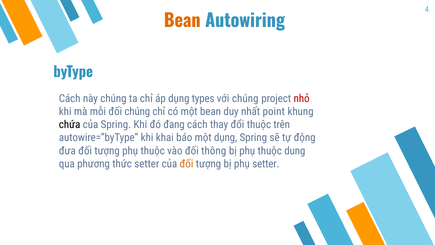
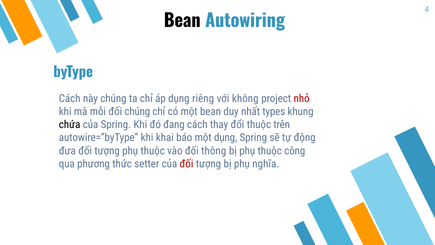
Bean colour: orange -> black (182, 21)
types: types -> riêng (203, 98)
với chúng: chúng -> không (245, 98)
point: point -> types (274, 111)
dung: dung -> công (295, 151)
đối colour: orange -> red (186, 164)
phụ setter: setter -> nghĩa (266, 164)
